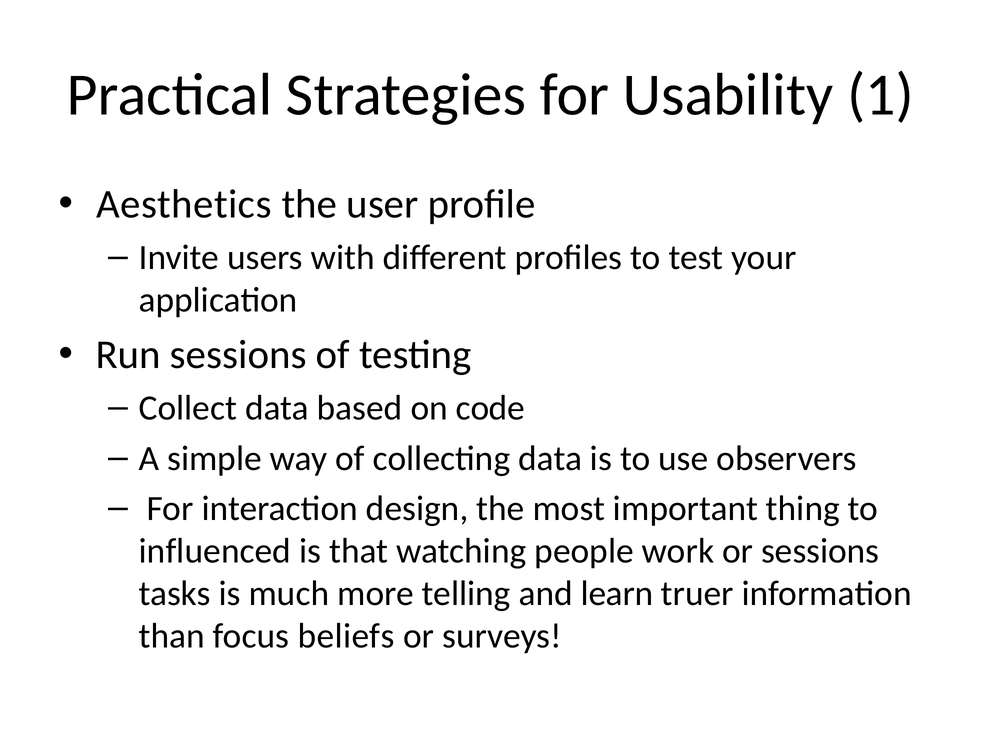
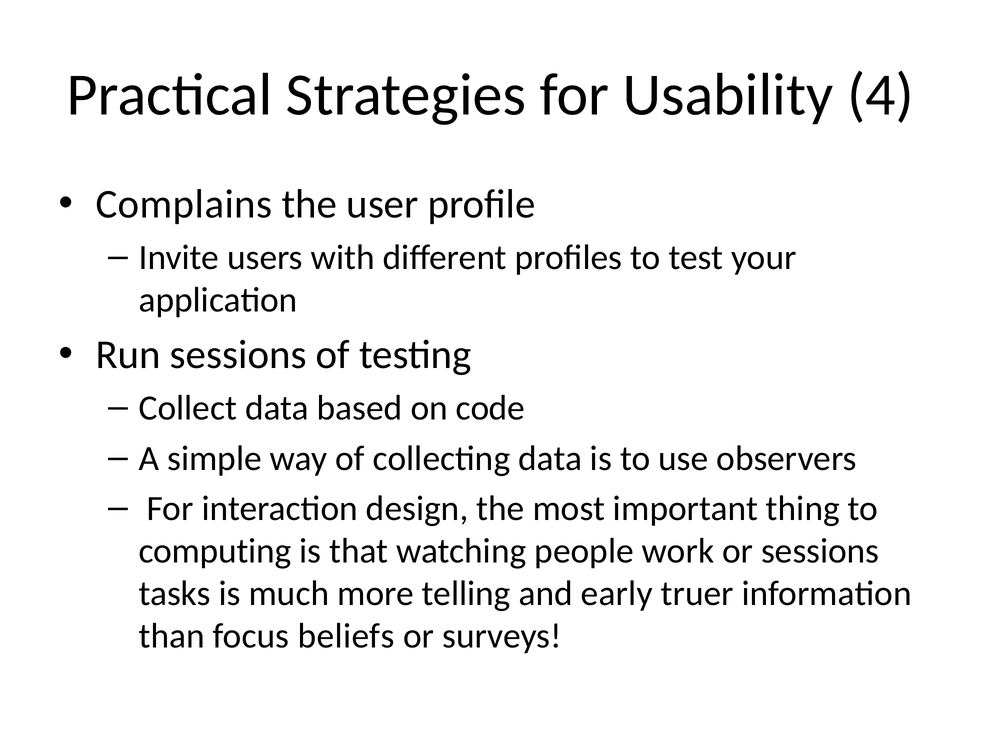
1: 1 -> 4 (880, 95)
Aesthetics: Aesthetics -> Complains (184, 204)
influenced: influenced -> computing (215, 551)
learn: learn -> early (617, 593)
